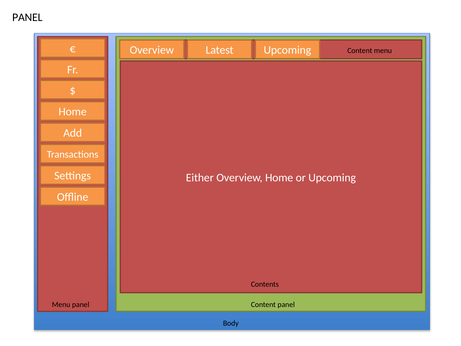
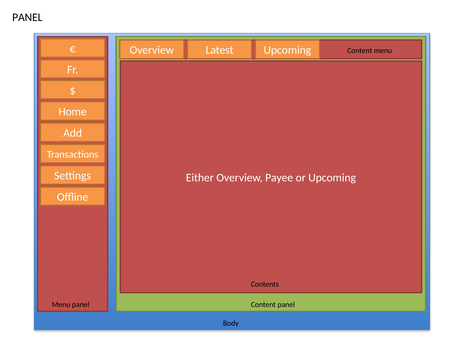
Overview Home: Home -> Payee (279, 178)
